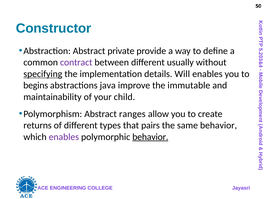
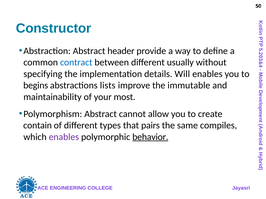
private: private -> header (121, 51)
contract colour: purple -> blue (76, 63)
specifying underline: present -> none (43, 74)
java: java -> lists (108, 86)
child: child -> most (125, 97)
ranges: ranges -> cannot (132, 114)
returns: returns -> contain (38, 126)
same behavior: behavior -> compiles (219, 126)
